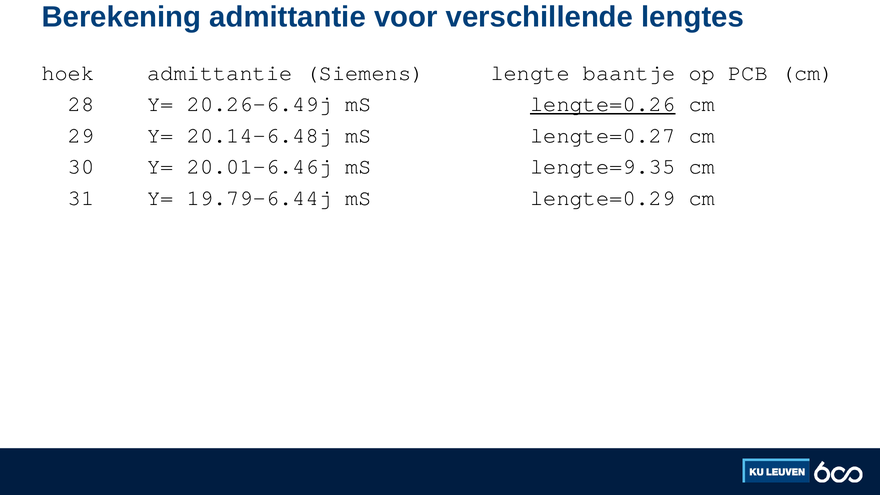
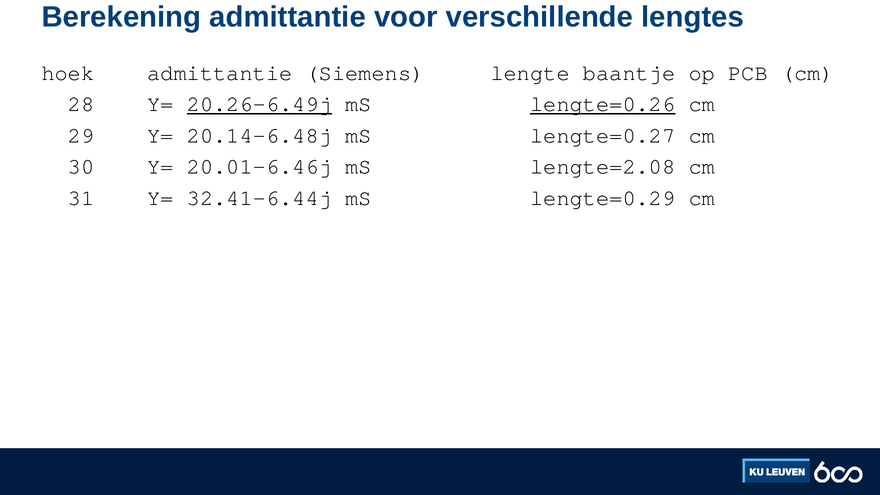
20.26-6.49j underline: none -> present (259, 104)
lengte=9.35: lengte=9.35 -> lengte=2.08 (603, 167)
19.79-6.44j: 19.79-6.44j -> 32.41-6.44j (259, 198)
